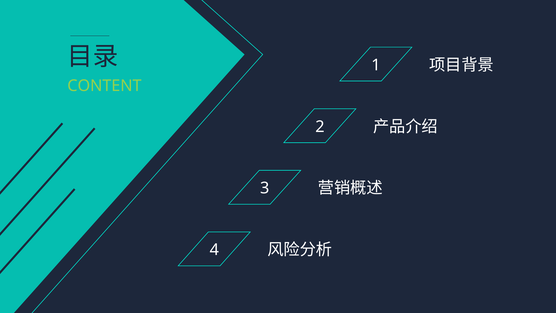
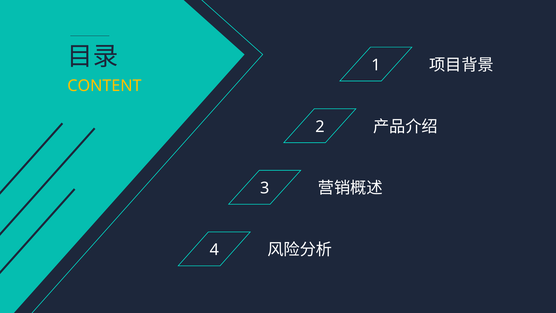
CONTENT colour: light green -> yellow (104, 86)
